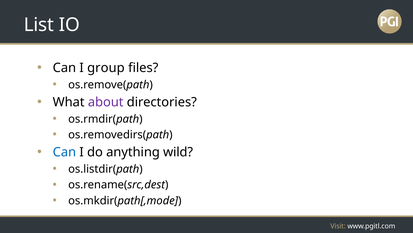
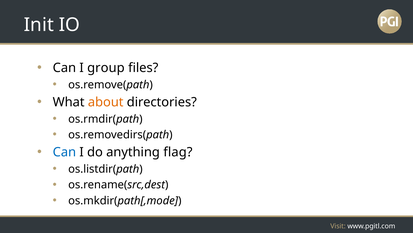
List: List -> Init (39, 25)
about colour: purple -> orange (106, 102)
wild: wild -> flag (178, 152)
